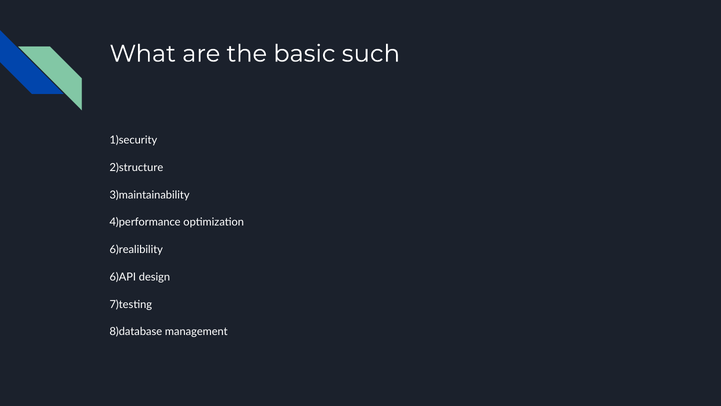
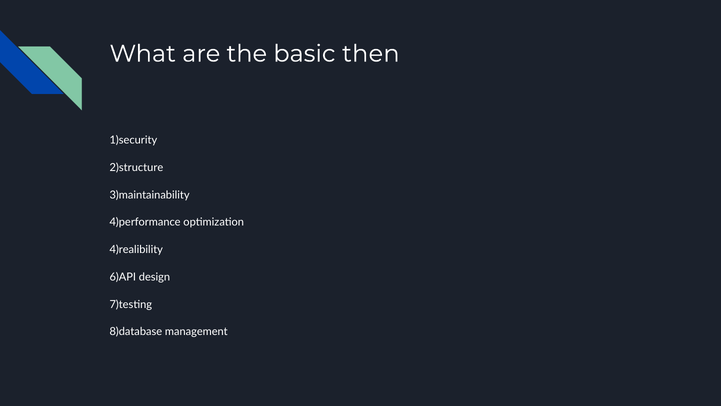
such: such -> then (371, 54)
6)realibility: 6)realibility -> 4)realibility (136, 249)
